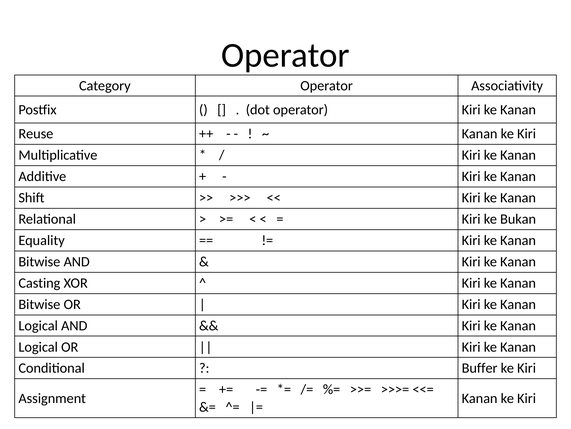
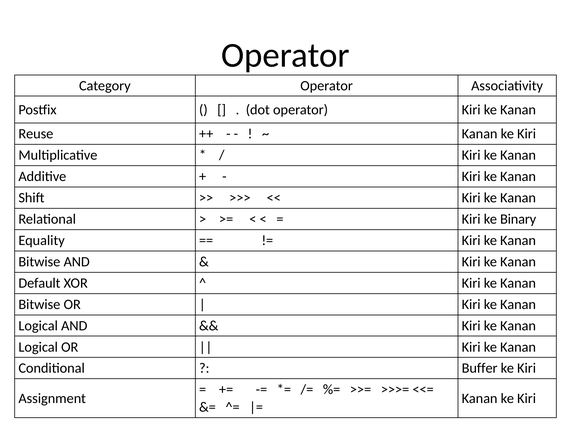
Bukan: Bukan -> Binary (518, 219)
Casting: Casting -> Default (39, 283)
